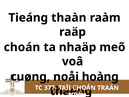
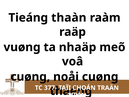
choán: choán -> vuøng (22, 47)
noåi hoàng: hoàng -> cuøng (100, 77)
